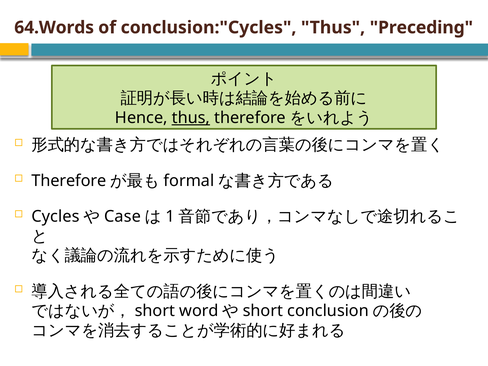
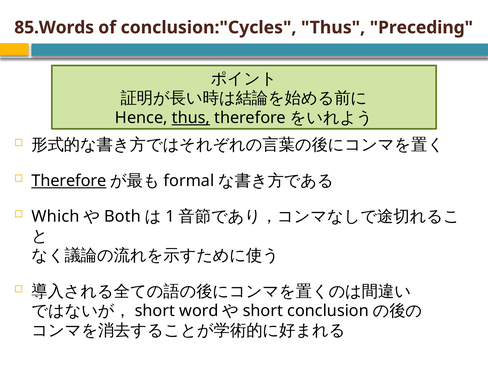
64.Words: 64.Words -> 85.Words (54, 28)
Therefore underline: none -> present (69, 181)
Cycles: Cycles -> Which (56, 216)
Case: Case -> Both (122, 216)
